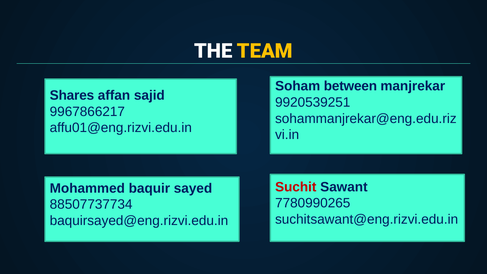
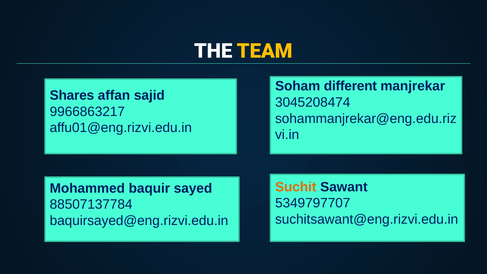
between: between -> different (350, 86)
9920539251: 9920539251 -> 3045208474 (313, 102)
9967866217: 9967866217 -> 9966863217 (87, 112)
Suchit colour: red -> orange (296, 187)
7780990265: 7780990265 -> 5349797707 (313, 203)
88507737734: 88507737734 -> 88507137784 (91, 204)
